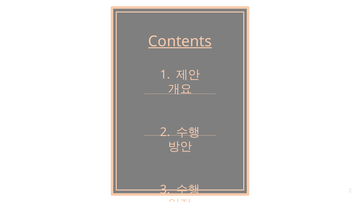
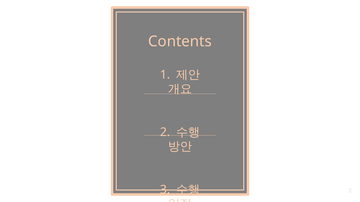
Contents underline: present -> none (180, 41)
